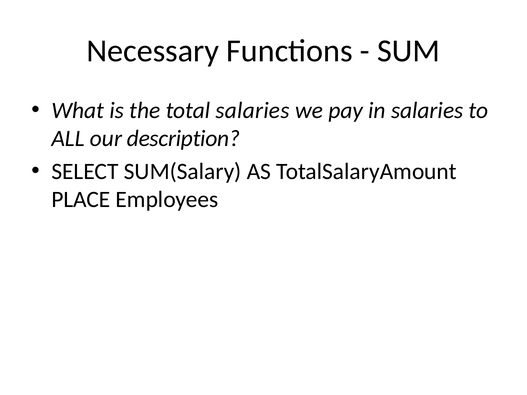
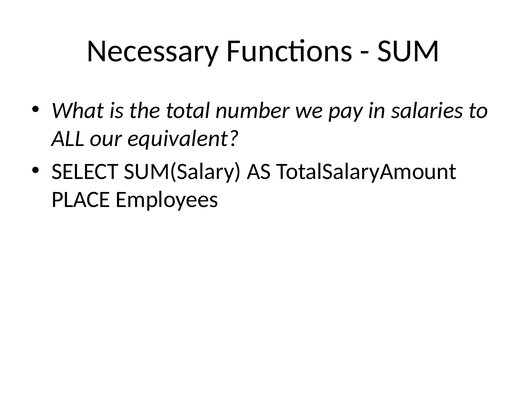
total salaries: salaries -> number (253, 111)
description: description -> equivalent (183, 139)
